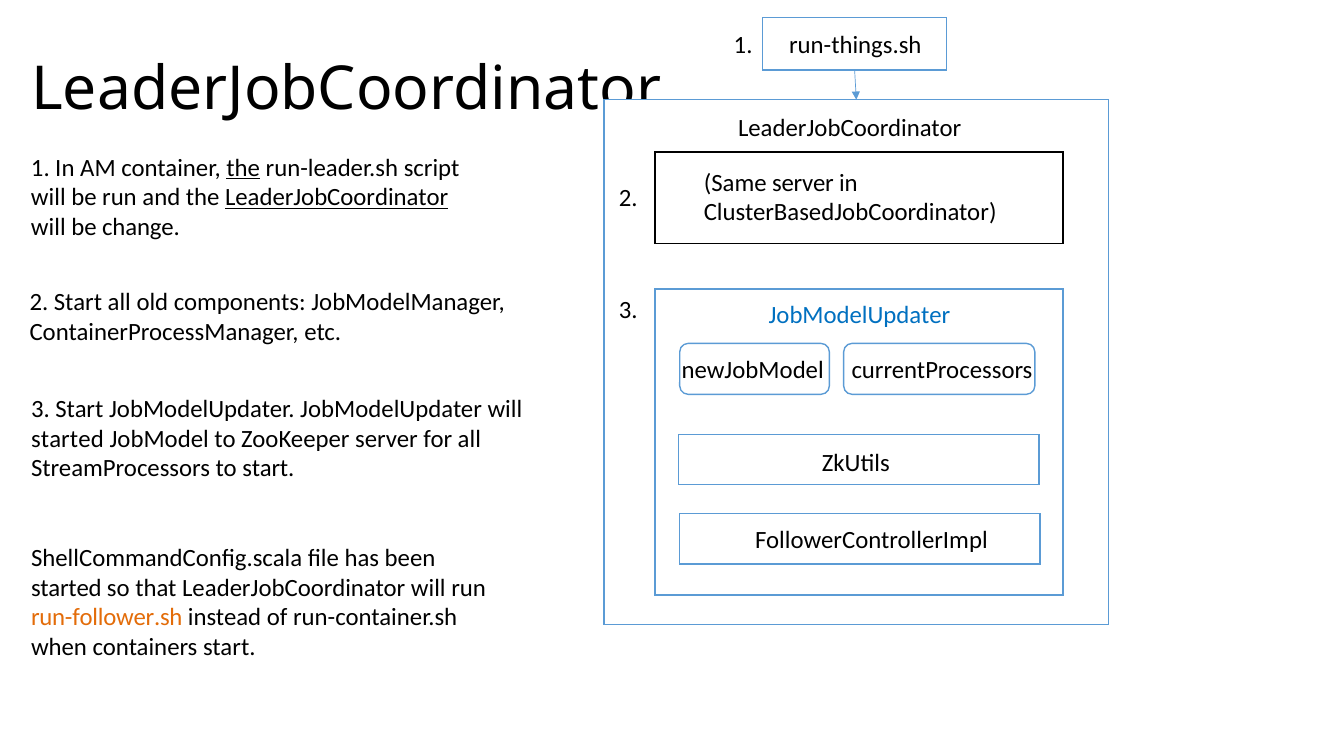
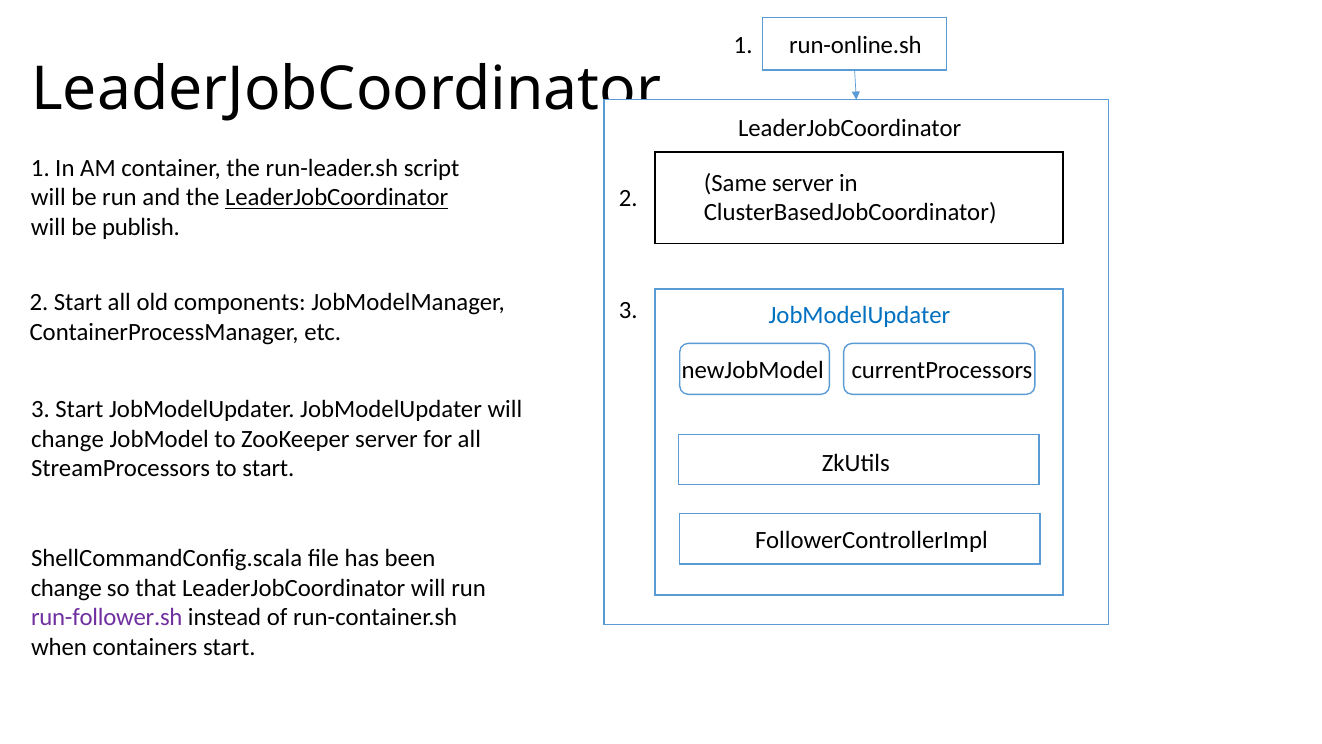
run-things.sh: run-things.sh -> run-online.sh (855, 45)
the underline: present -> none (243, 168)
change: change -> publish (141, 227)
started: started -> change (67, 439)
started: started -> change (66, 588)
run-follower.sh colour: orange -> purple (107, 617)
